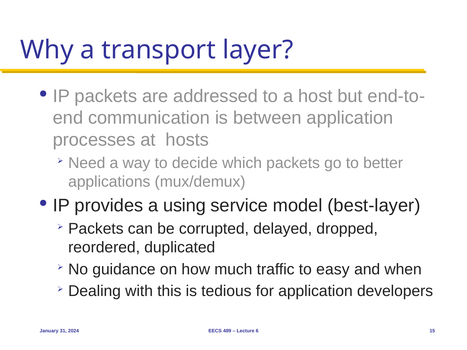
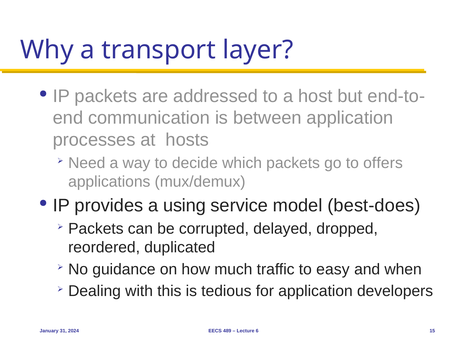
better: better -> offers (383, 163)
best-layer: best-layer -> best-does (374, 206)
